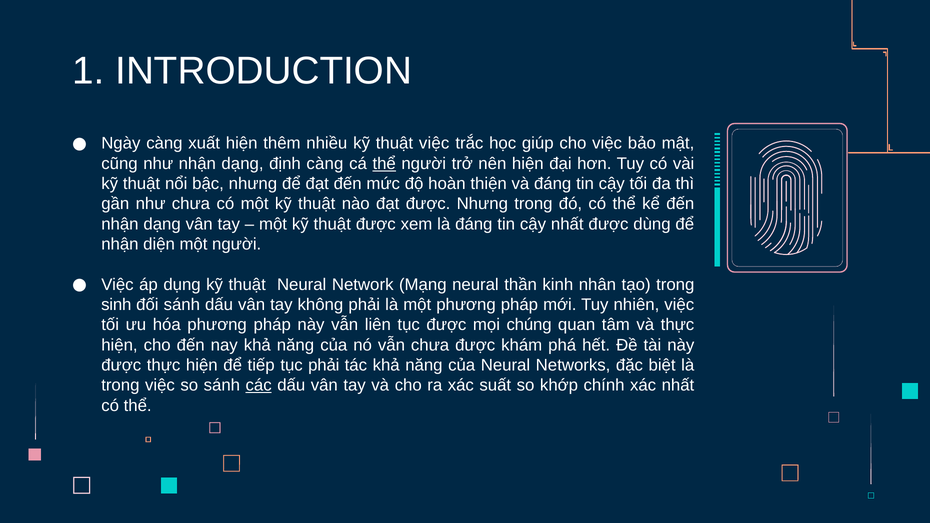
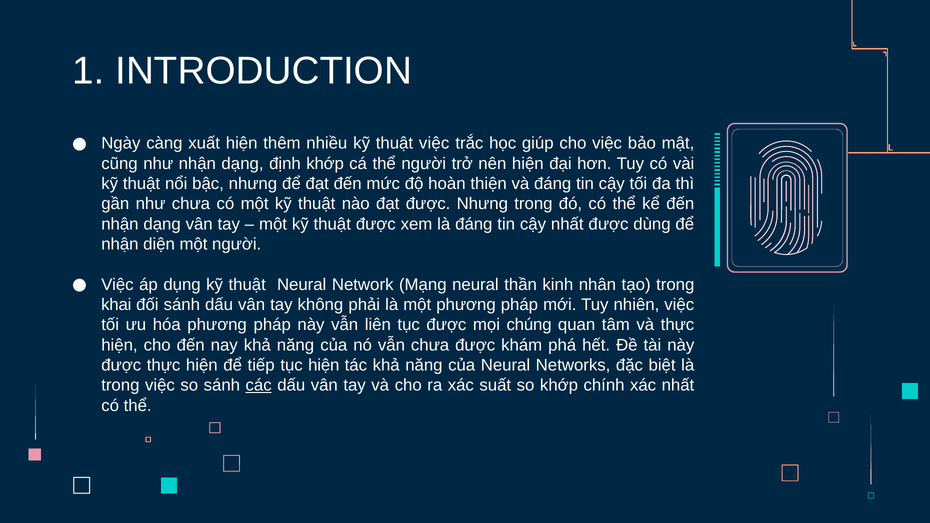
định càng: càng -> khớp (325, 164)
thể underline: present -> none (384, 164)
sinh: sinh -> khai (116, 305)
tục phải: phải -> hiện (324, 365)
